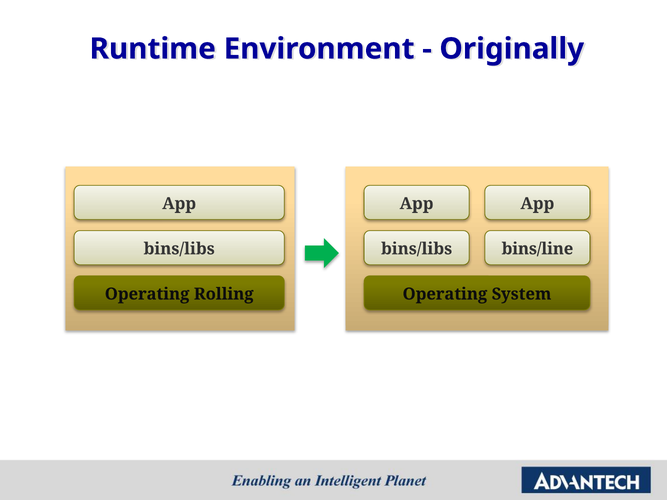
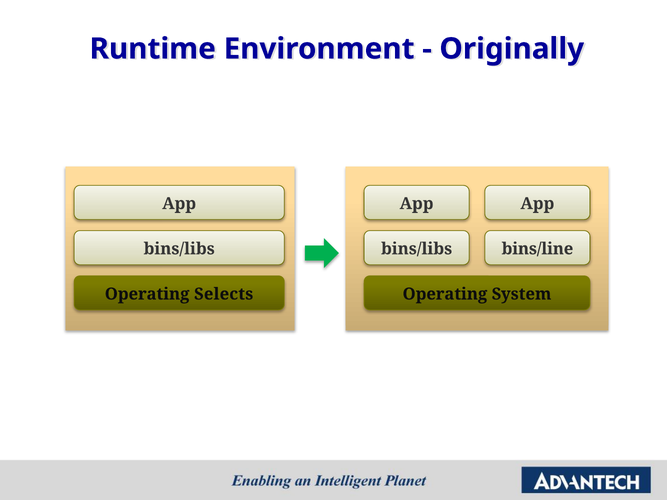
Rolling: Rolling -> Selects (224, 294)
